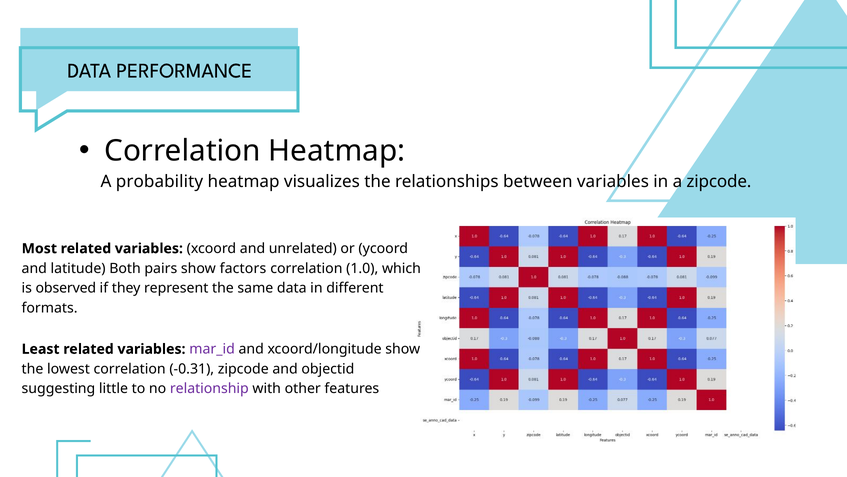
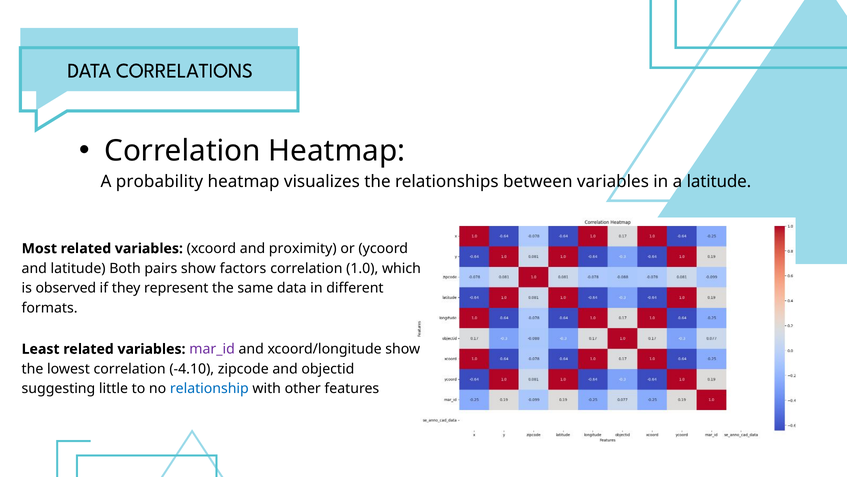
PERFORMANCE: PERFORMANCE -> CORRELATIONS (184, 71)
a zipcode: zipcode -> latitude (719, 181)
unrelated: unrelated -> proximity (303, 248)
-0.31: -0.31 -> -4.10 (192, 368)
relationship colour: purple -> blue (209, 388)
